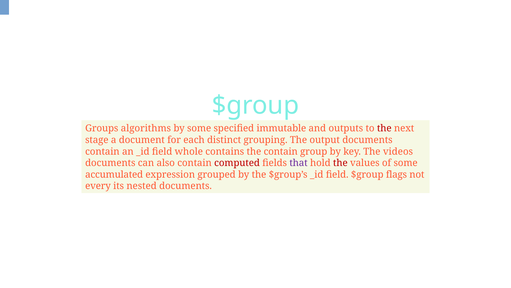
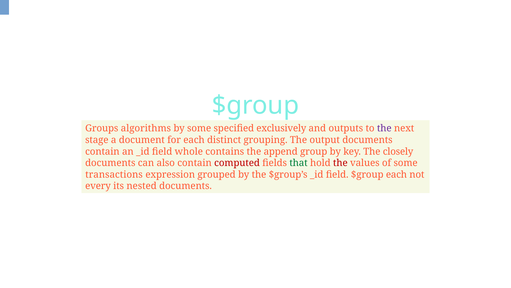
immutable: immutable -> exclusively (281, 128)
the colour: red -> purple (384, 128)
the contain: contain -> append (281, 151)
videos: videos -> closely (398, 151)
that colour: purple -> green (299, 163)
accumulated: accumulated -> transactions (114, 174)
$group flags: flags -> each (396, 174)
